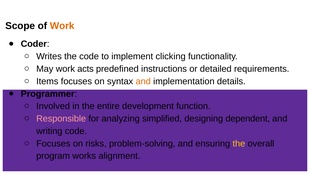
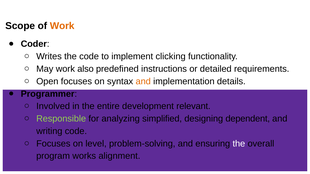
acts: acts -> also (86, 69)
Items: Items -> Open (47, 82)
function: function -> relevant (193, 106)
Responsible colour: pink -> light green (61, 119)
risks: risks -> level (96, 144)
the colour: yellow -> white (239, 144)
